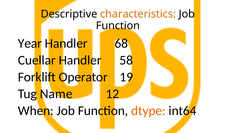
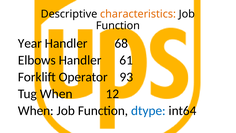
Cuellar: Cuellar -> Elbows (37, 60)
58: 58 -> 61 (126, 60)
19: 19 -> 93 (126, 77)
Tug Name: Name -> When (56, 94)
dtype colour: orange -> blue (148, 110)
